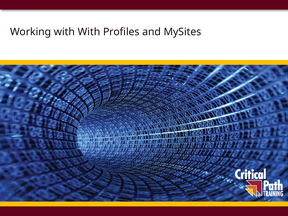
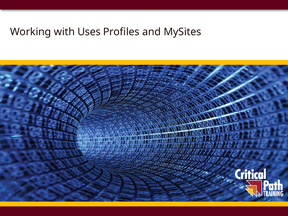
with With: With -> Uses (89, 32)
